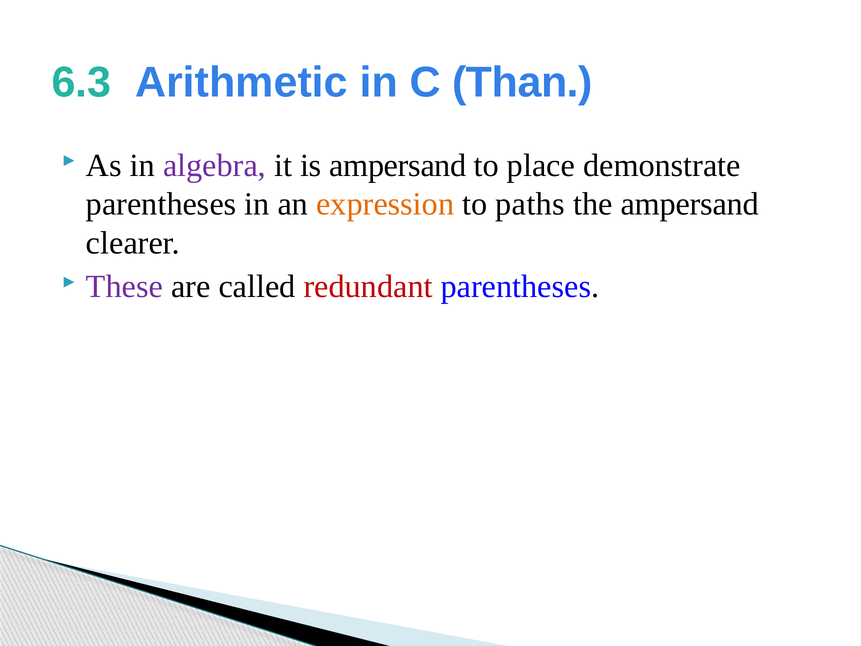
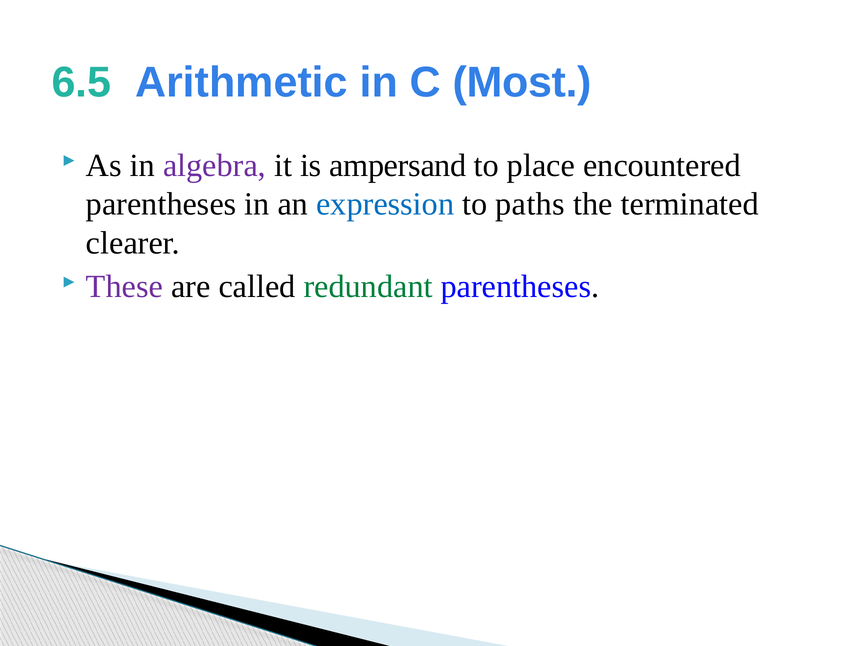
6.3: 6.3 -> 6.5 (81, 83)
Than: Than -> Most (522, 83)
demonstrate: demonstrate -> encountered (662, 165)
expression colour: orange -> blue (385, 204)
the ampersand: ampersand -> terminated (690, 204)
redundant colour: red -> green (368, 286)
